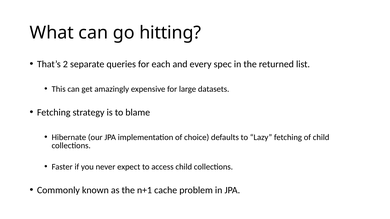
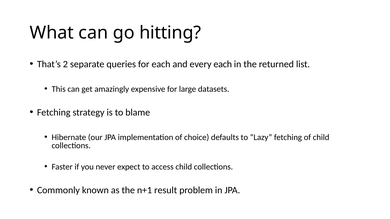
every spec: spec -> each (223, 64)
cache: cache -> result (166, 191)
